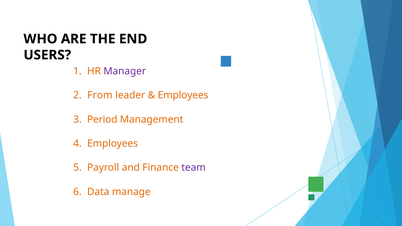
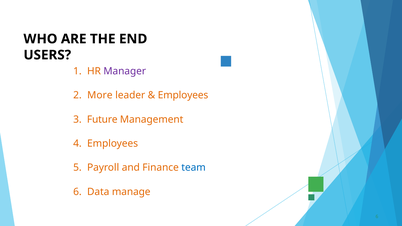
From: From -> More (100, 95)
Period: Period -> Future (102, 119)
team colour: purple -> blue (194, 168)
